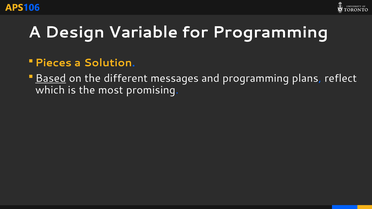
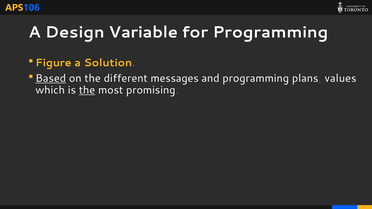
Pieces: Pieces -> Figure (53, 63)
reflect: reflect -> values (341, 78)
the underline: none -> present (87, 90)
